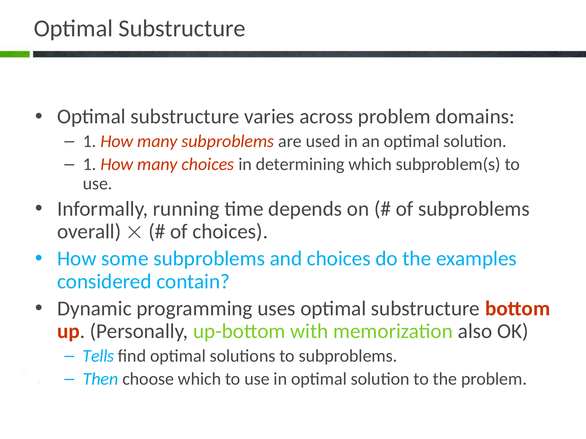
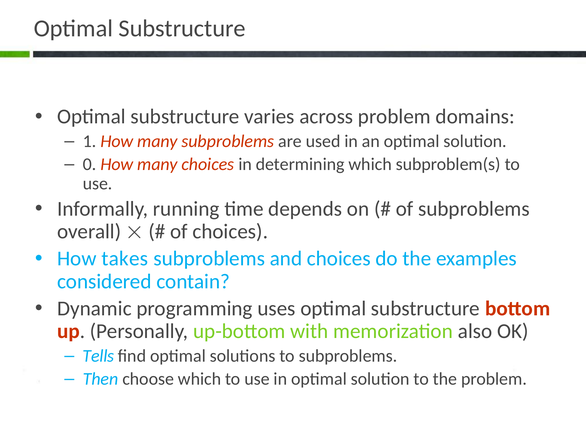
1: 1 -> 0 (90, 164)
some: some -> takes (125, 259)
